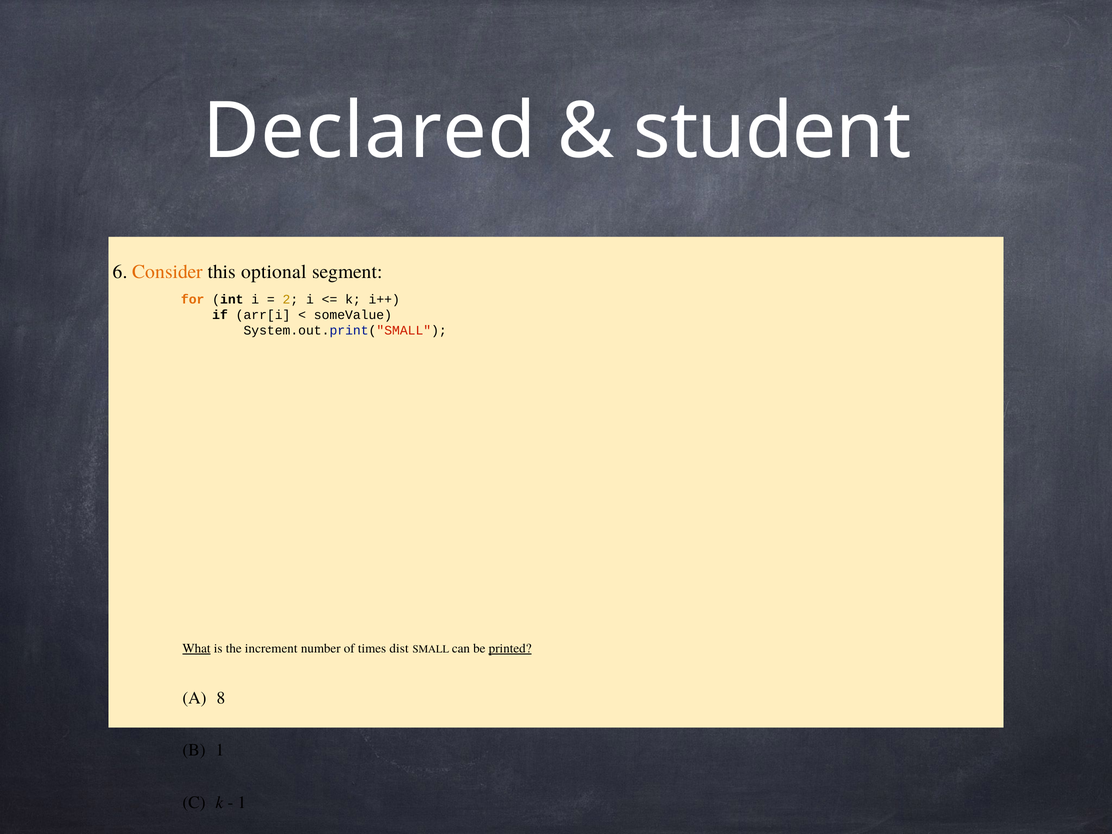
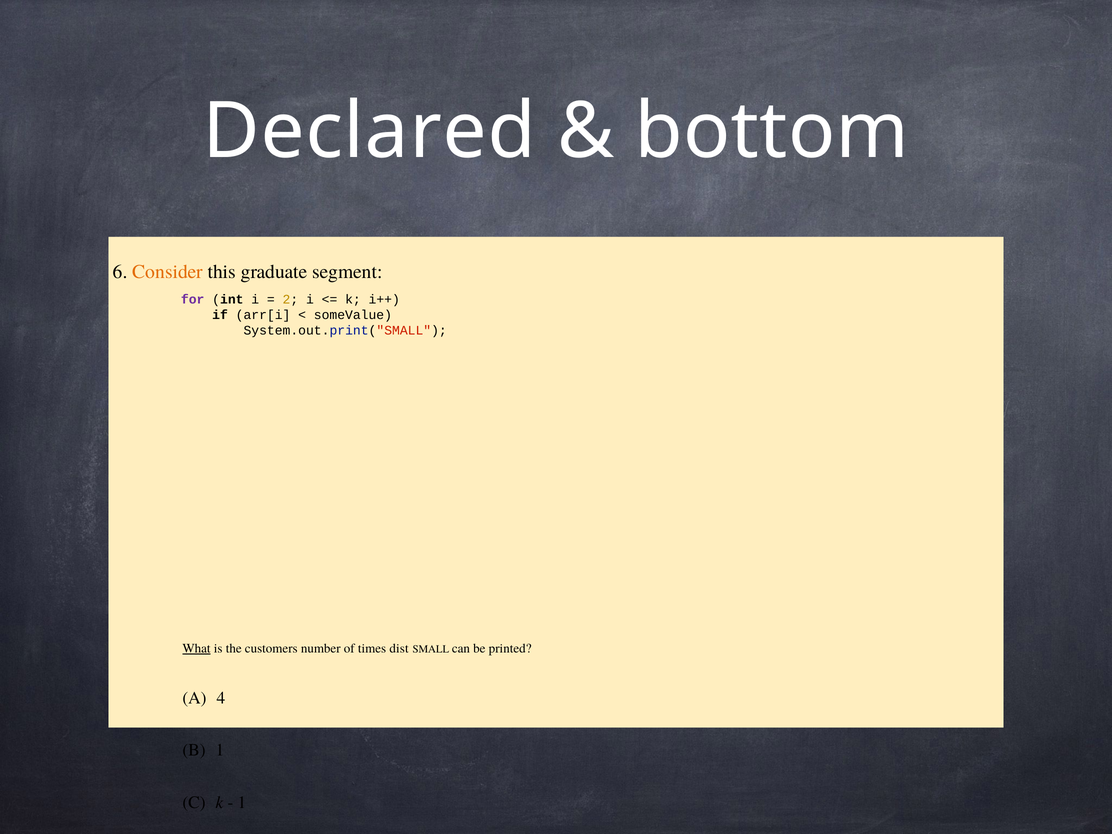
student: student -> bottom (772, 131)
optional: optional -> graduate (274, 272)
for colour: orange -> purple (193, 299)
increment: increment -> customers (271, 648)
printed underline: present -> none (510, 648)
8: 8 -> 4 (221, 698)
